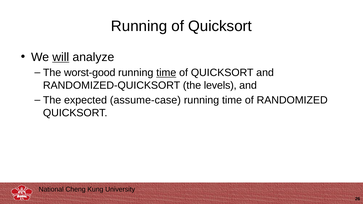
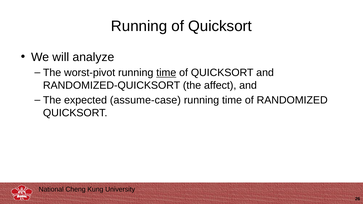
will underline: present -> none (61, 57)
worst-good: worst-good -> worst-pivot (90, 73)
levels: levels -> affect (220, 85)
